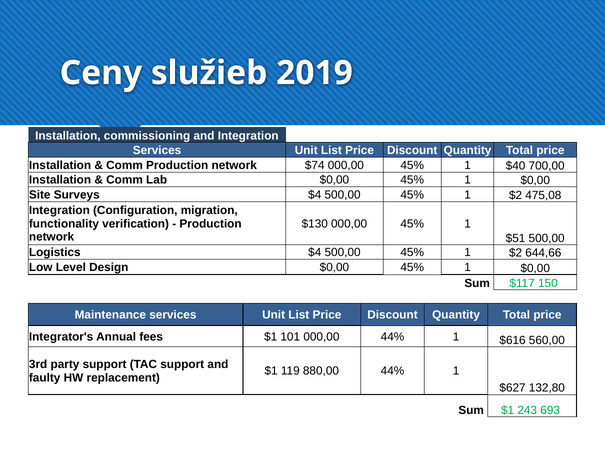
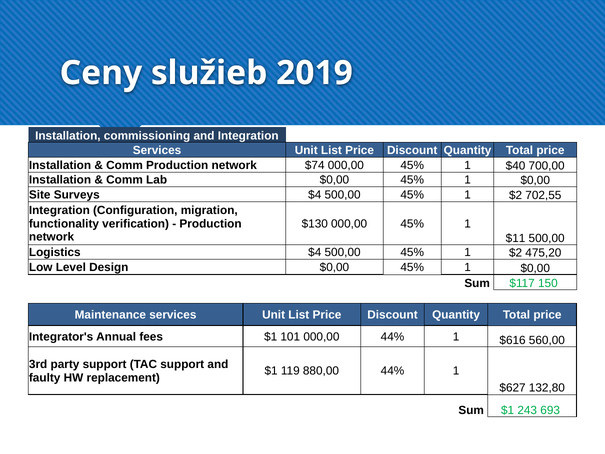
475,08: 475,08 -> 702,55 (543, 195)
$51: $51 -> $11 (516, 238)
644,66: 644,66 -> 475,20 (543, 253)
